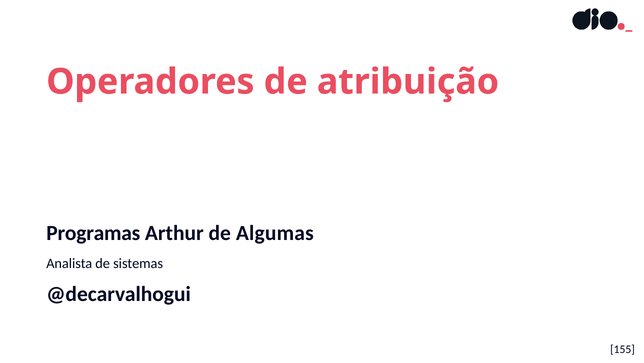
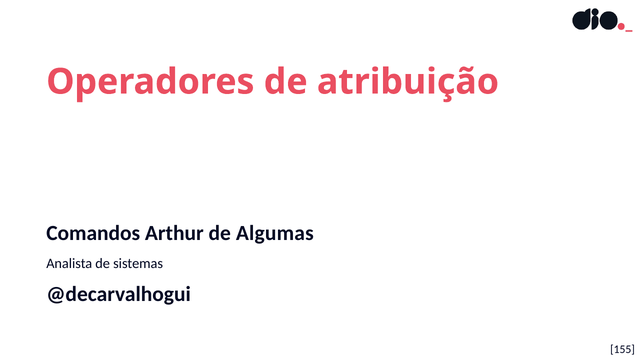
Programas: Programas -> Comandos (93, 233)
